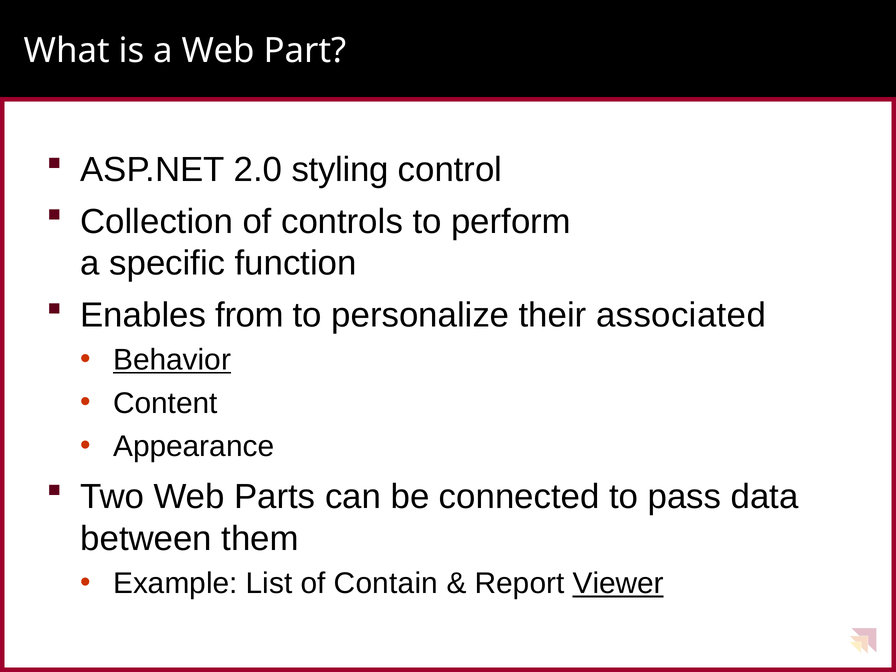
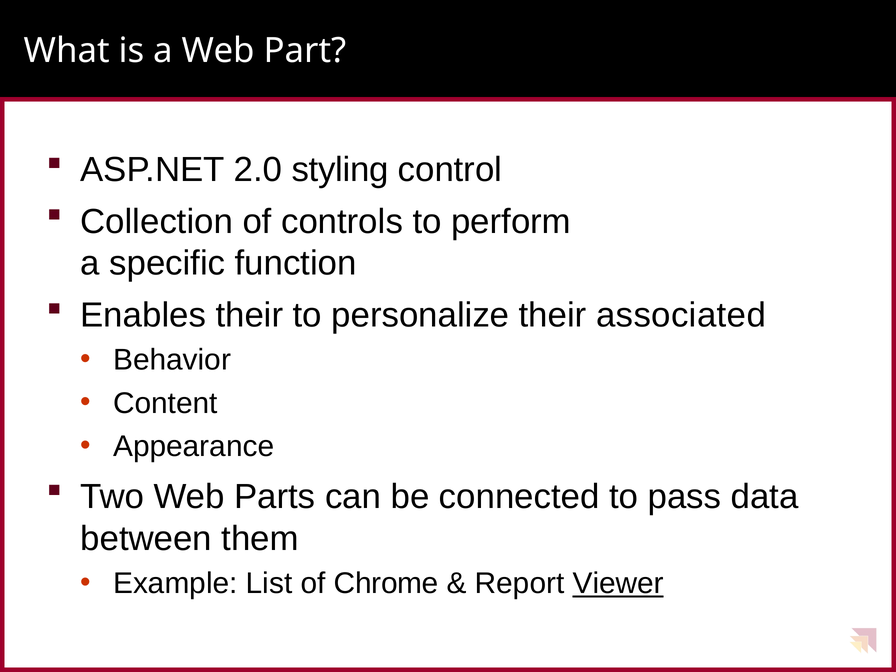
Enables from: from -> their (249, 315)
Behavior underline: present -> none (172, 360)
Contain: Contain -> Chrome (386, 584)
